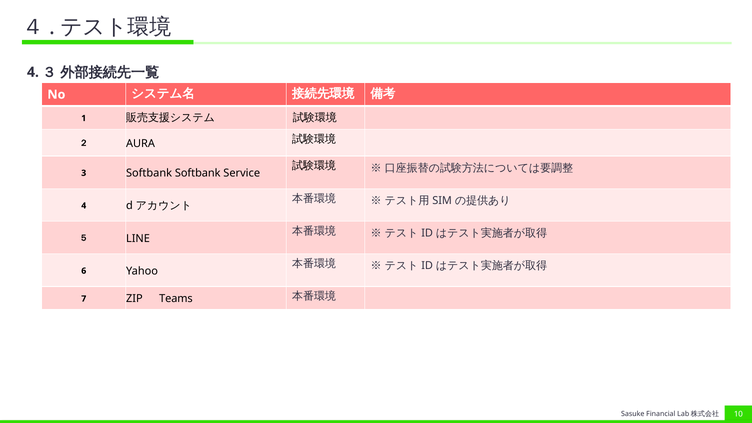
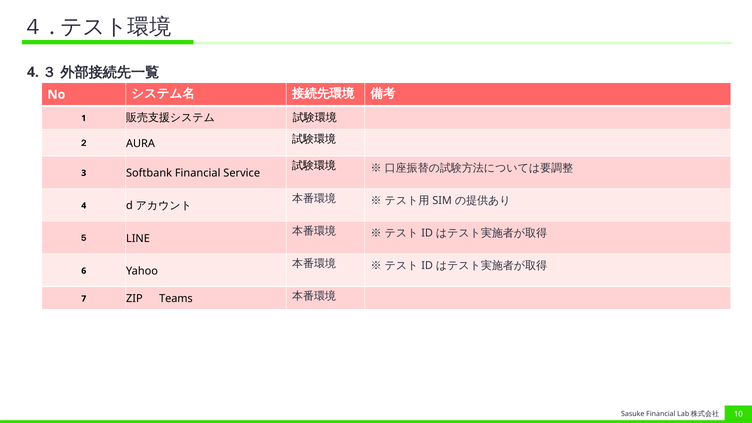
Softbank Softbank: Softbank -> Financial (198, 173)
